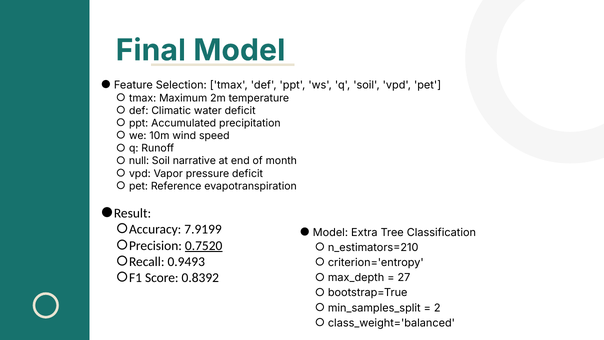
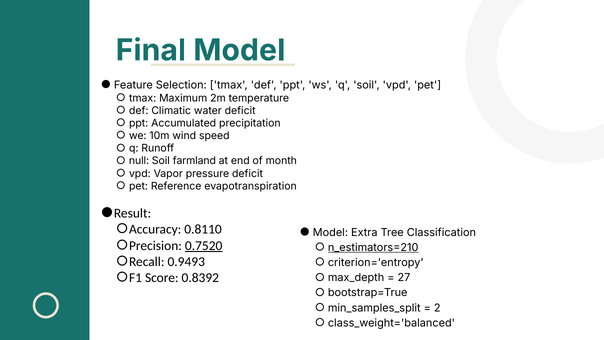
narrative: narrative -> farmland (194, 161)
7.9199: 7.9199 -> 0.8110 (203, 229)
n_estimators=210 underline: none -> present (373, 248)
